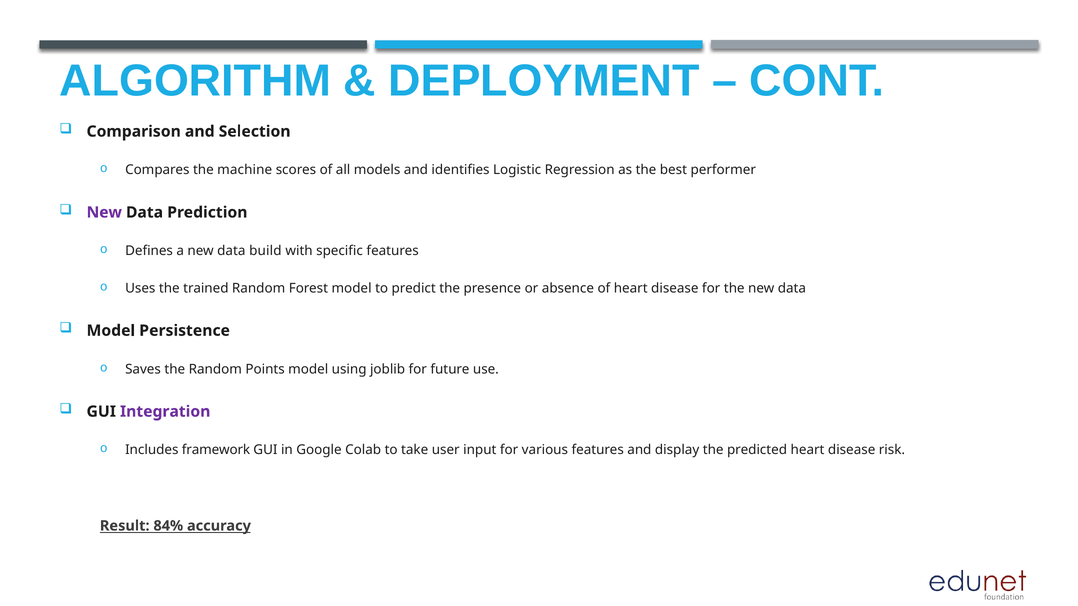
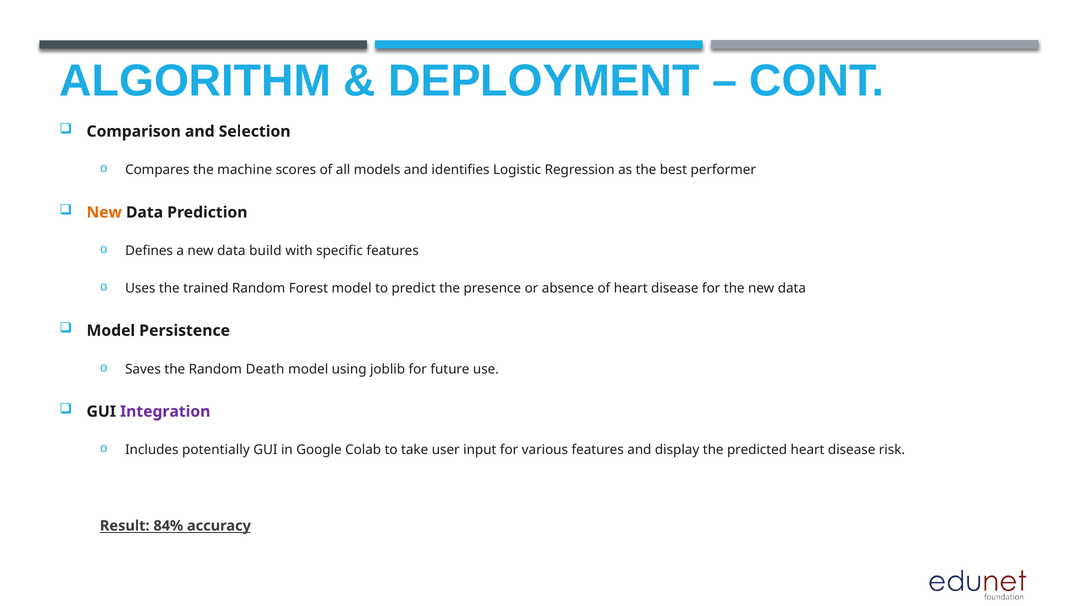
New colour: purple -> orange (104, 213)
Points: Points -> Death (265, 369)
framework: framework -> potentially (216, 450)
